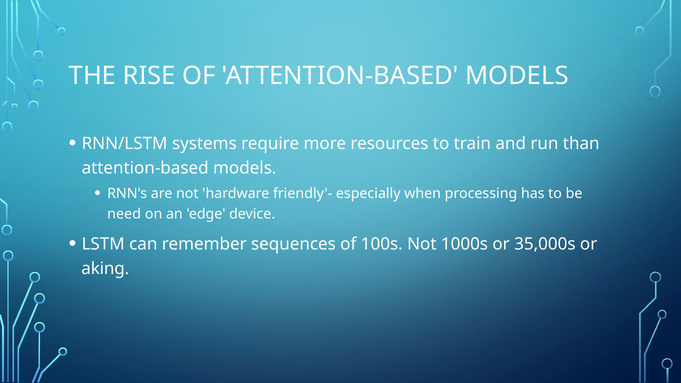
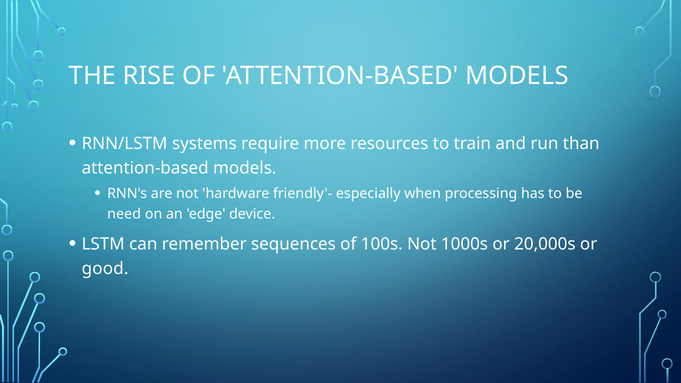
35,000s: 35,000s -> 20,000s (545, 244)
aking: aking -> good (105, 269)
